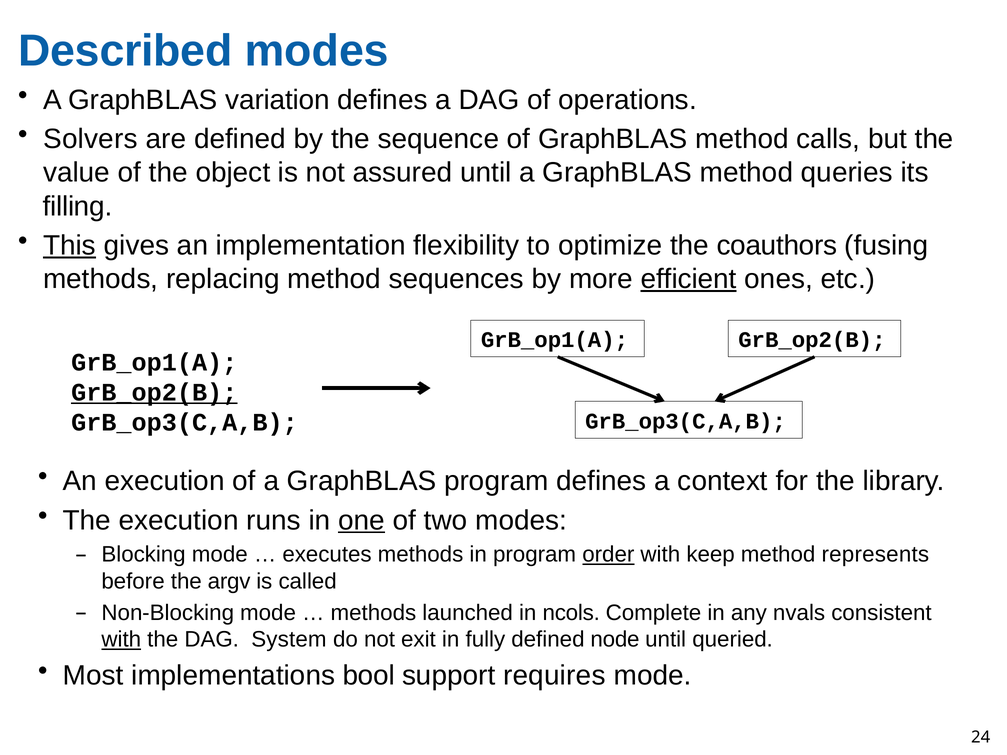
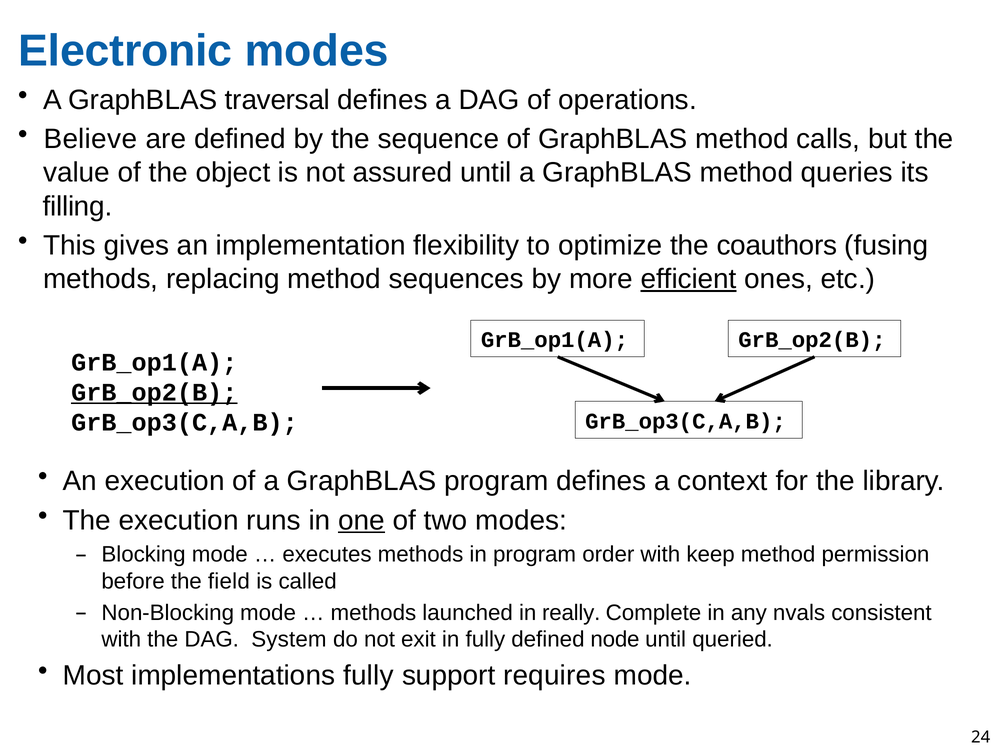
Described: Described -> Electronic (125, 51)
variation: variation -> traversal (278, 100)
Solvers: Solvers -> Believe (90, 139)
This underline: present -> none (70, 246)
order underline: present -> none (608, 555)
represents: represents -> permission (875, 555)
argv: argv -> field (229, 582)
ncols: ncols -> really (571, 613)
with underline: present -> none (121, 640)
implementations bool: bool -> fully (368, 676)
